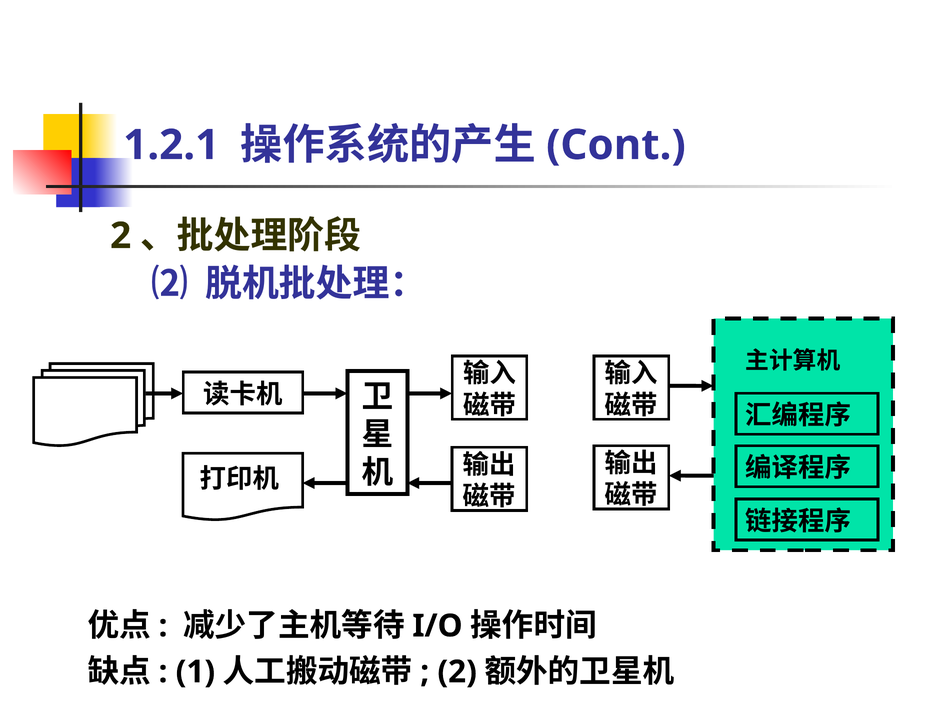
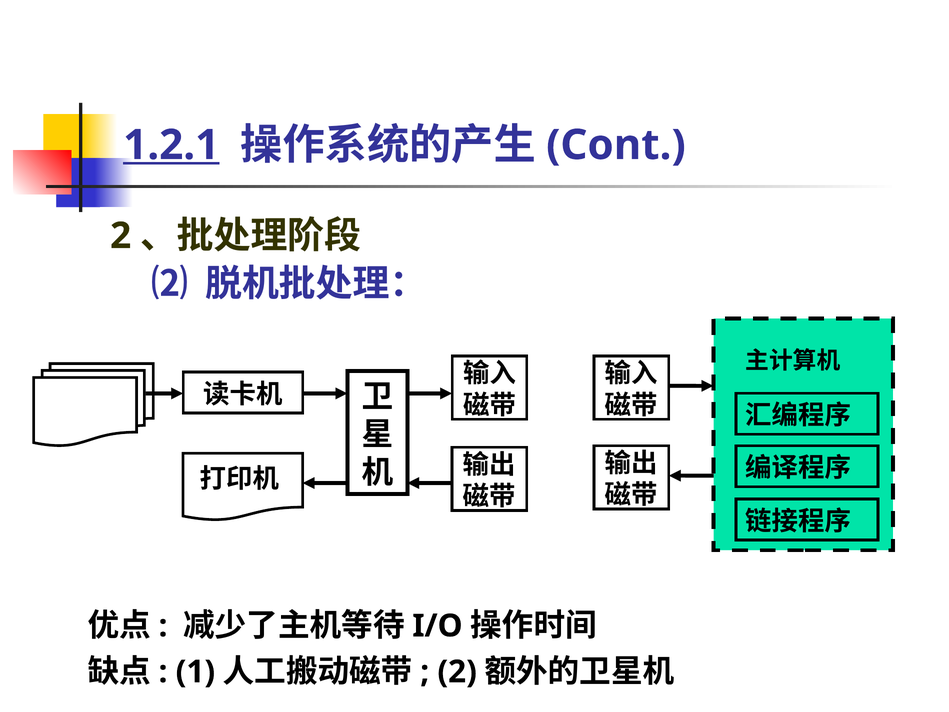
1.2.1 underline: none -> present (171, 145)
